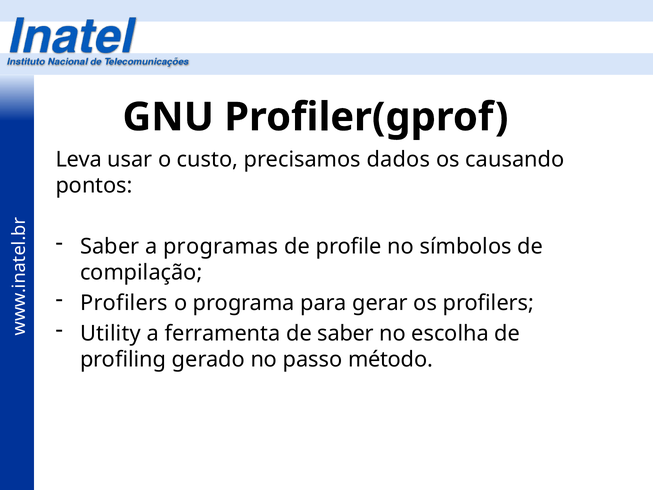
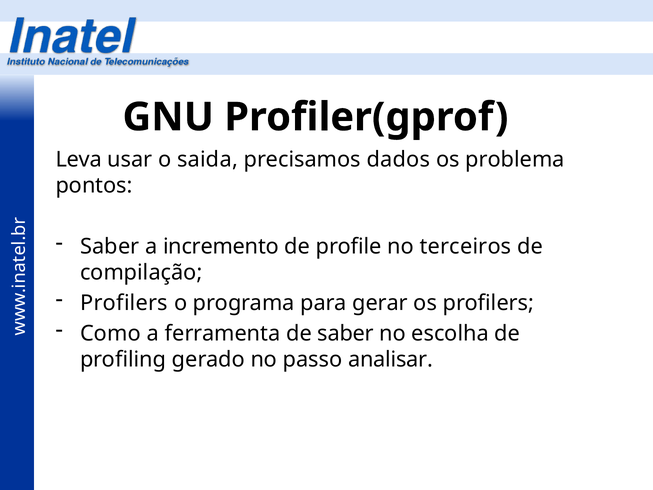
custo: custo -> saida (207, 159)
causando: causando -> problema (515, 159)
programas: programas -> incremento (221, 246)
símbolos: símbolos -> terceiros (466, 246)
Utility: Utility -> Como (111, 333)
método: método -> analisar (391, 360)
